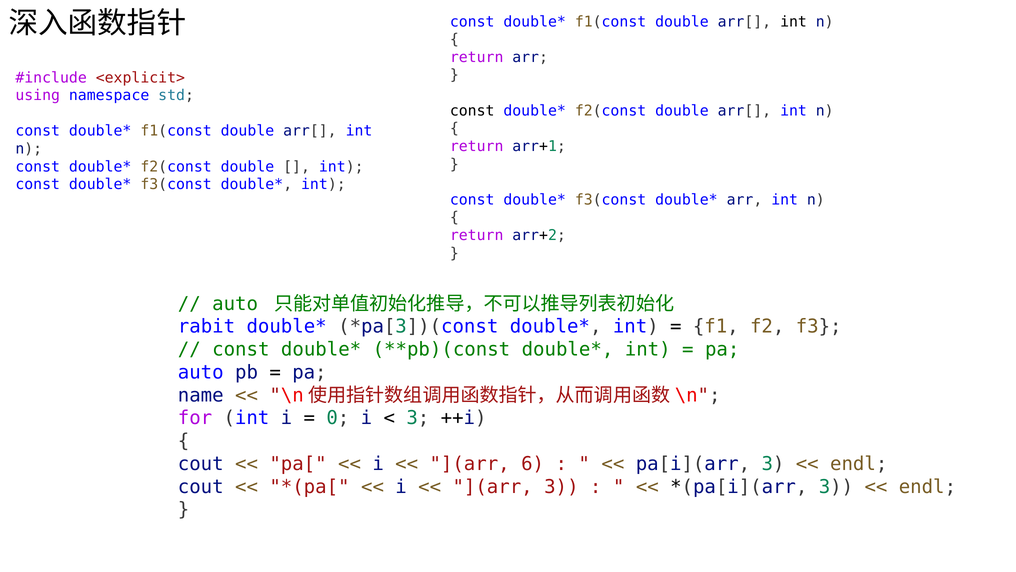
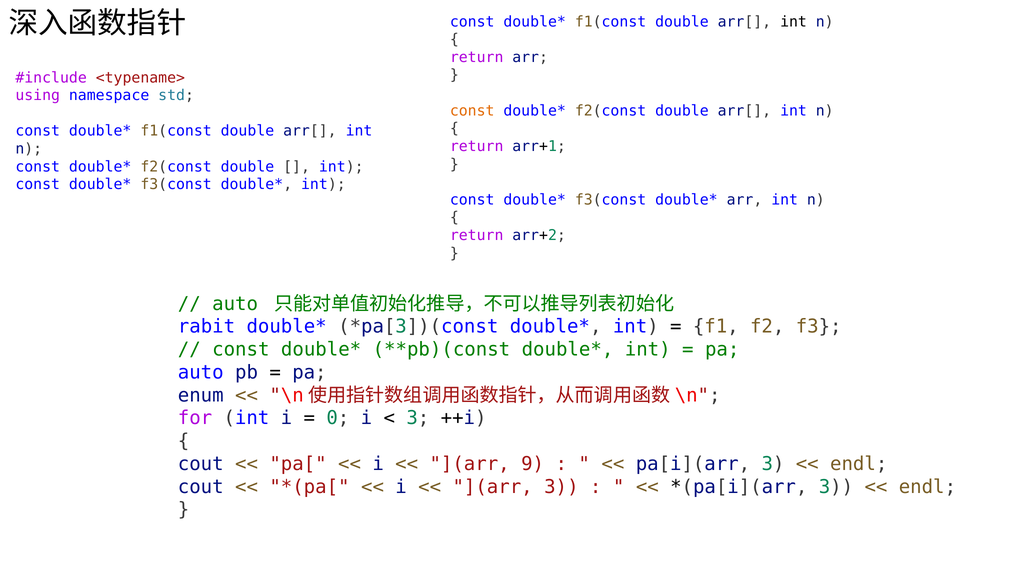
<explicit>: <explicit> -> <typename> (140, 78)
const colour: black -> orange (472, 111)
name: name -> enum (201, 395)
6: 6 -> 9 (533, 463)
